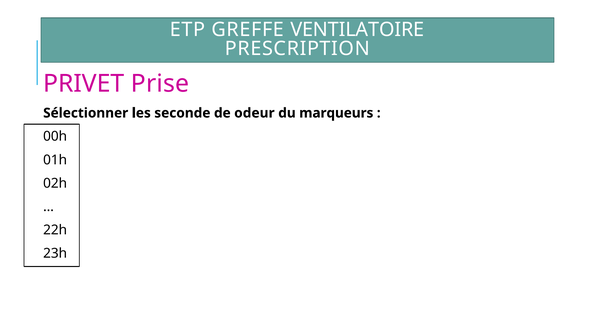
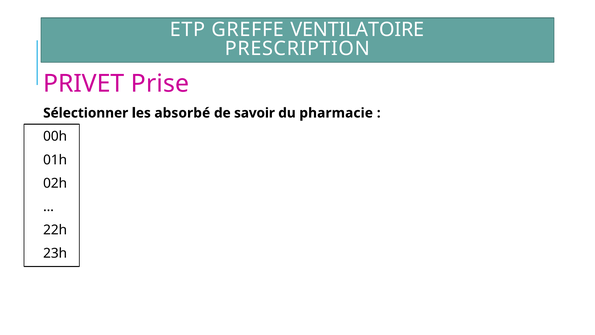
seconde: seconde -> absorbé (182, 113)
odeur: odeur -> savoir (255, 113)
marqueurs: marqueurs -> pharmacie (336, 113)
